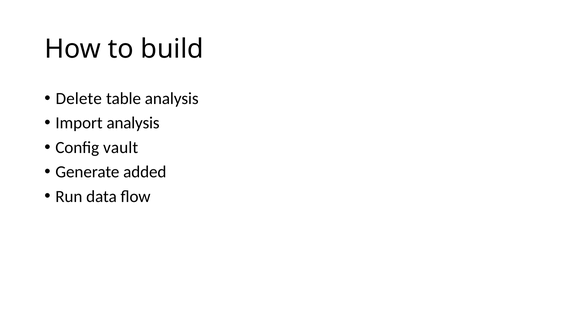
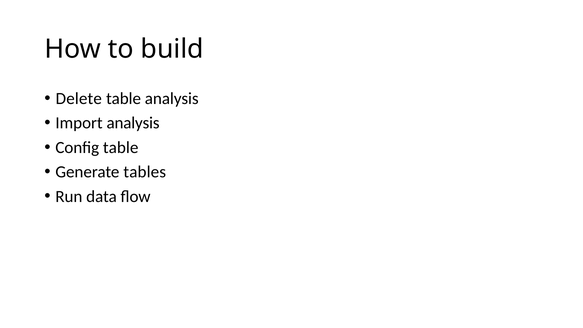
Config vault: vault -> table (121, 147)
added: added -> tables (145, 172)
